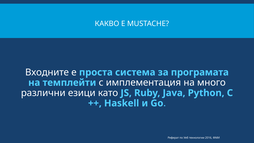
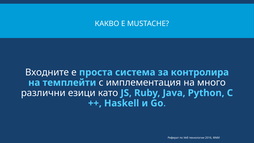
програмата: програмата -> контролира (200, 72)
